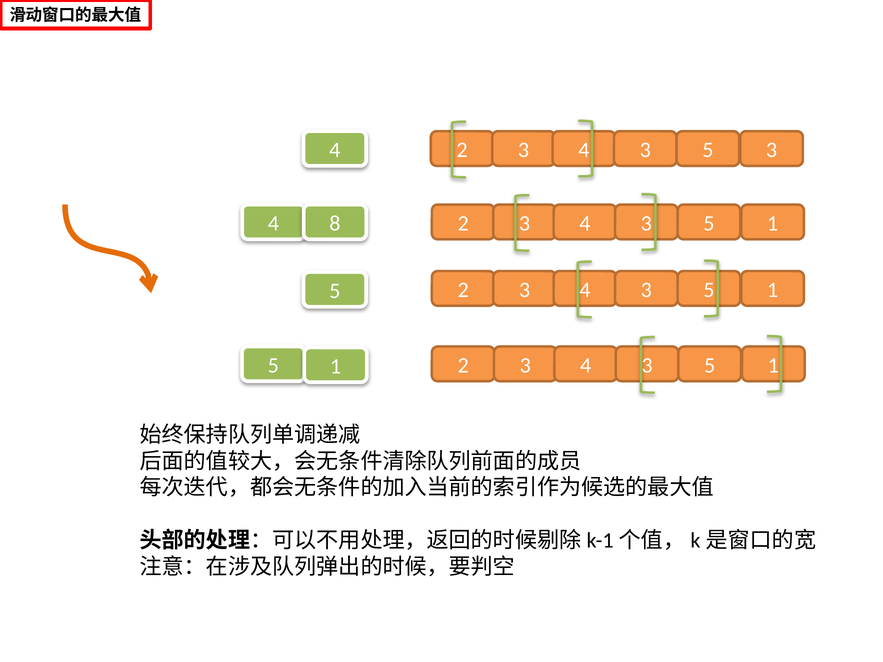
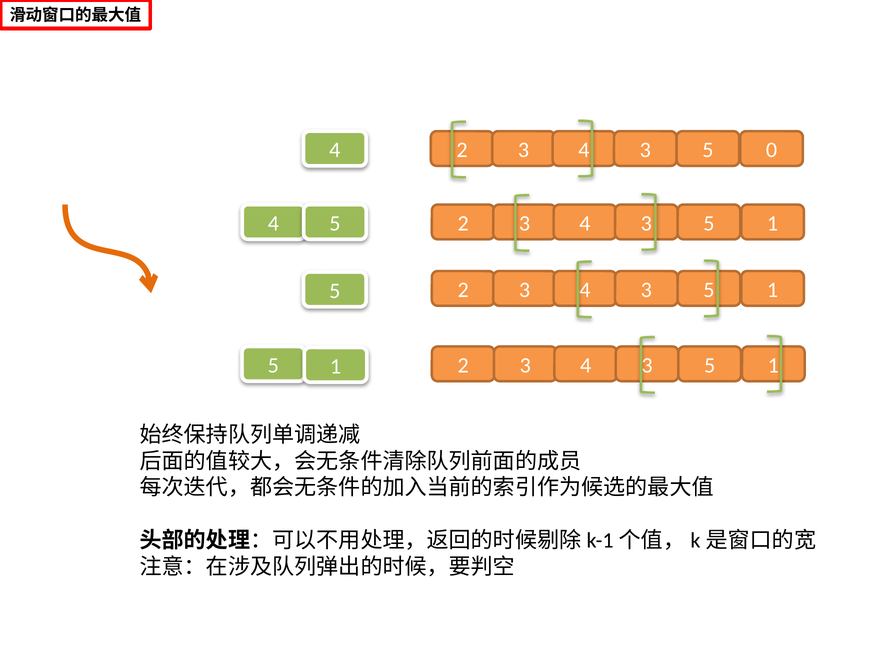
5 3: 3 -> 0 (772, 150)
4 8: 8 -> 5 (335, 224)
